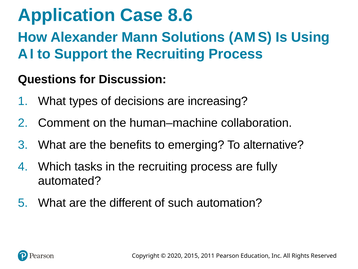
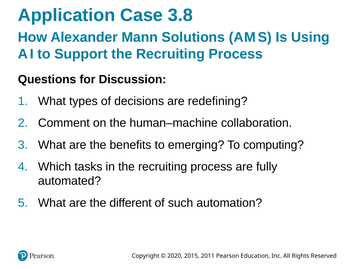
8.6: 8.6 -> 3.8 (180, 15)
increasing: increasing -> redefining (218, 101)
alternative: alternative -> computing (274, 145)
